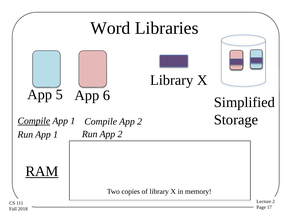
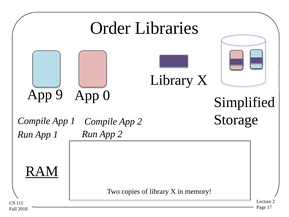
Word: Word -> Order (110, 28)
5: 5 -> 9 (59, 94)
6: 6 -> 0 (106, 95)
Compile underline: present -> none (34, 121)
